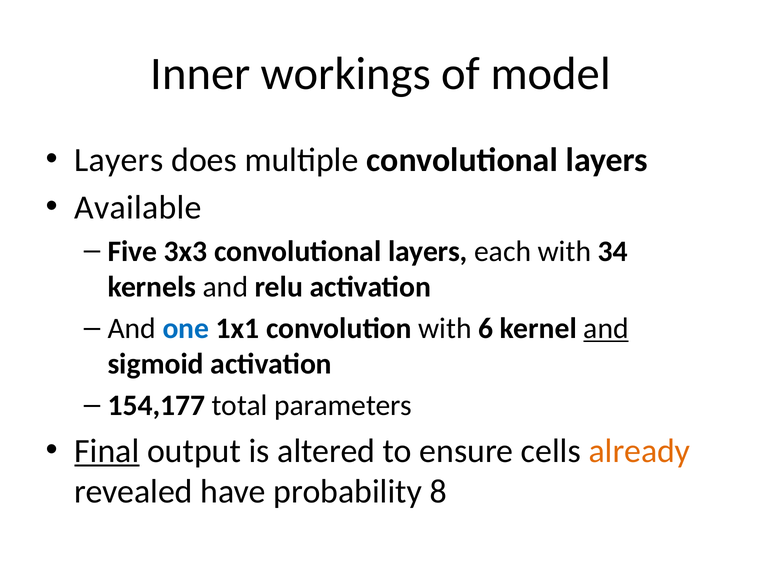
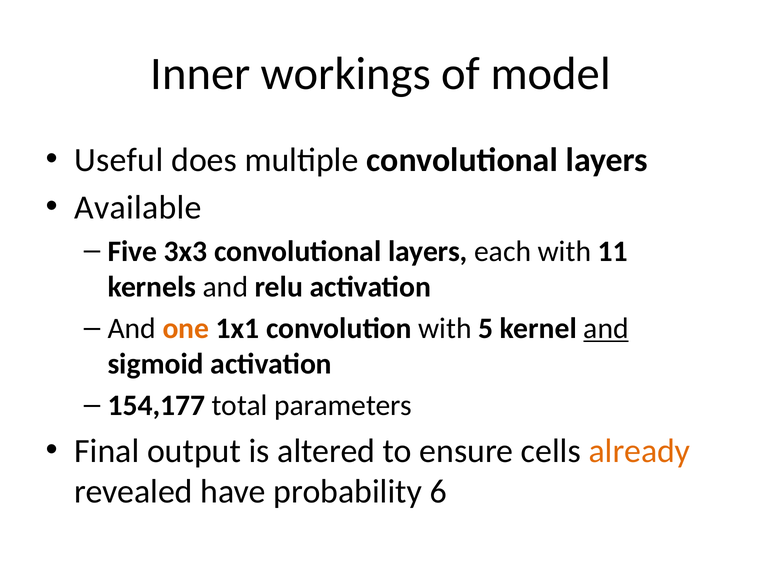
Layers: Layers -> Useful (119, 160)
34: 34 -> 11 (613, 251)
one colour: blue -> orange (186, 328)
6: 6 -> 5 (486, 328)
Final underline: present -> none (107, 450)
8: 8 -> 6 (438, 491)
